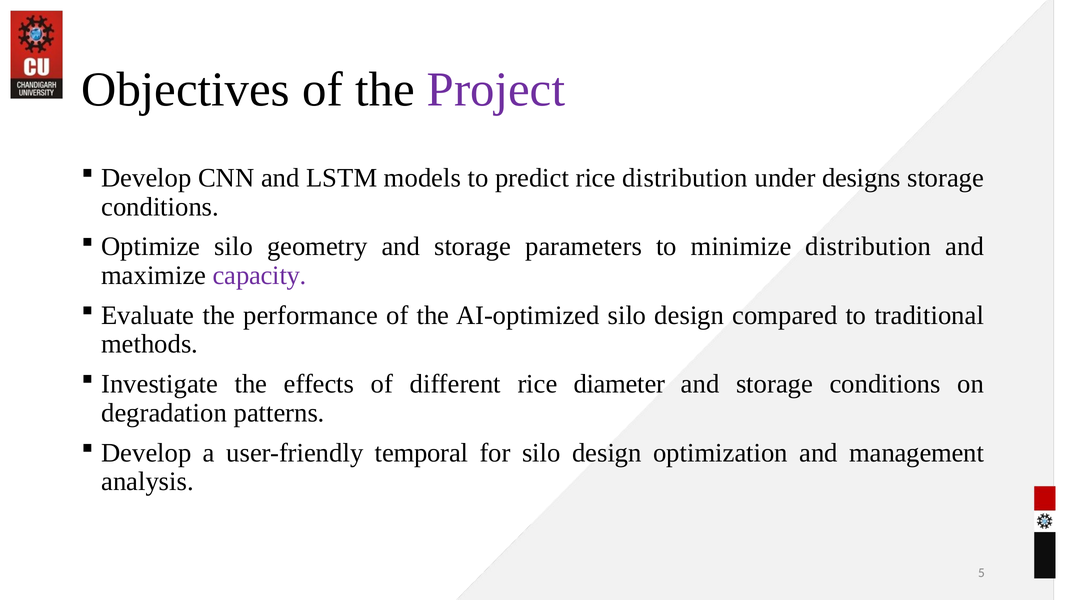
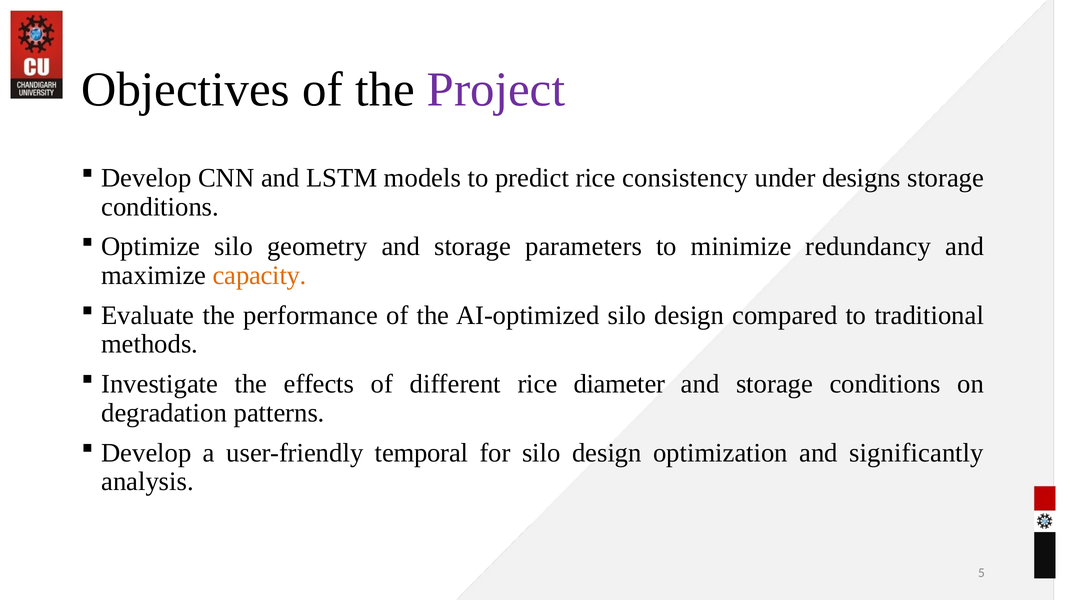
rice distribution: distribution -> consistency (685, 178)
minimize distribution: distribution -> redundancy (868, 247)
capacity colour: purple -> orange (260, 275)
management: management -> significantly (917, 452)
